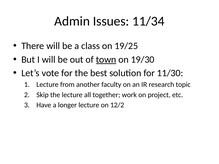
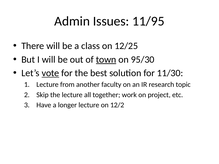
11/34: 11/34 -> 11/95 (148, 21)
19/25: 19/25 -> 12/25 (126, 46)
19/30: 19/30 -> 95/30 (143, 60)
vote underline: none -> present (50, 73)
